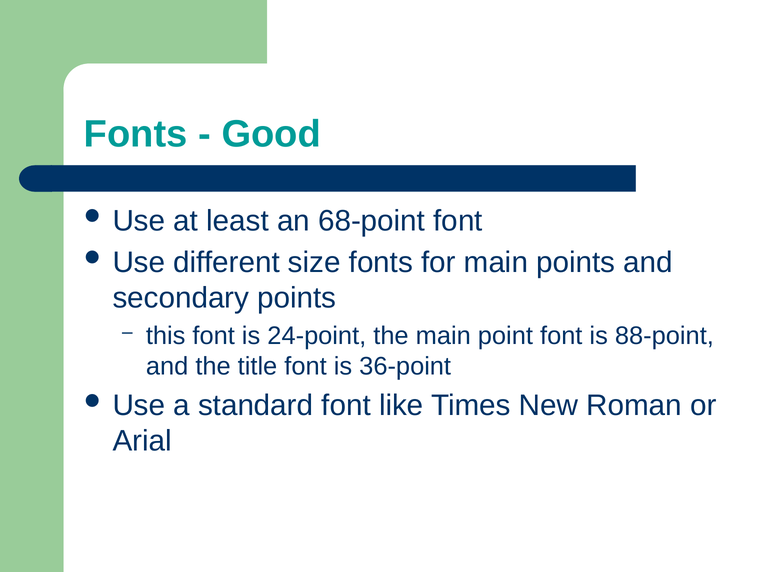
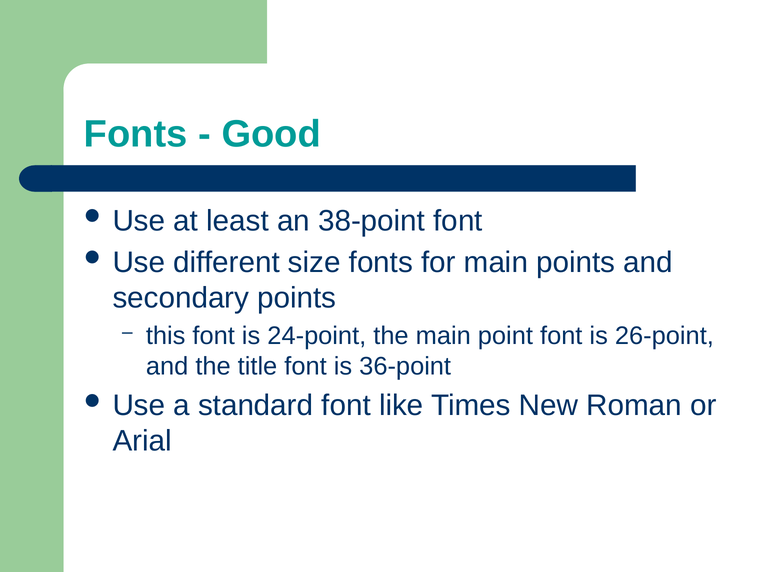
68-point: 68-point -> 38-point (372, 221)
88-point: 88-point -> 26-point (664, 336)
